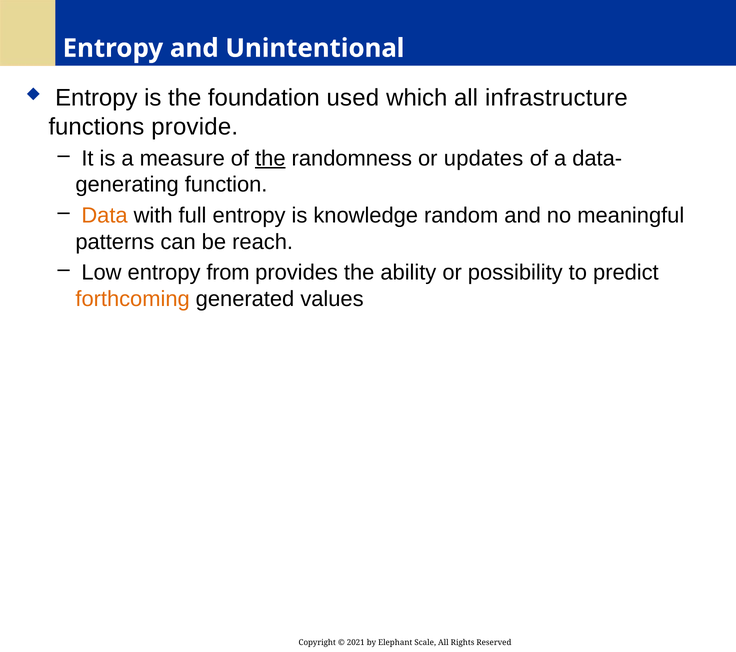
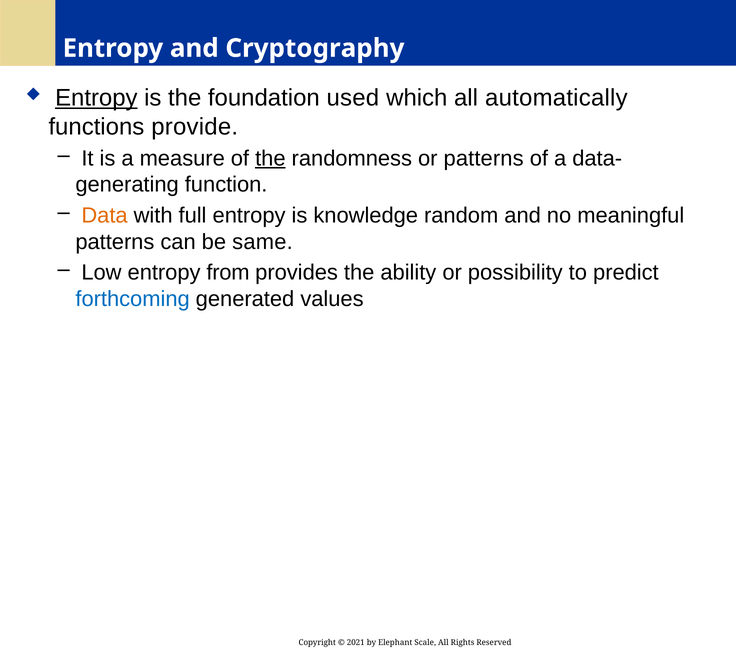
Unintentional: Unintentional -> Cryptography (315, 48)
Entropy underline: none -> present (96, 98)
infrastructure: infrastructure -> automatically (556, 98)
or updates: updates -> patterns (484, 158)
reach: reach -> same (262, 242)
forthcoming colour: orange -> blue (133, 299)
